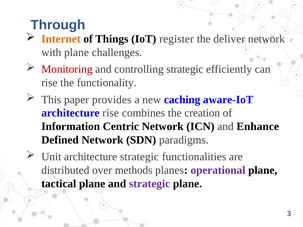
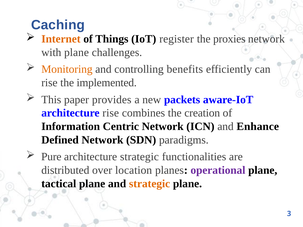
Through: Through -> Caching (58, 25)
deliver: deliver -> proxies (229, 39)
Monitoring colour: red -> orange (67, 69)
controlling strategic: strategic -> benefits (185, 69)
functionality: functionality -> implemented (107, 83)
caching: caching -> packets (182, 100)
Unit: Unit -> Pure (51, 157)
methods: methods -> location (134, 170)
strategic colour: purple -> orange (150, 184)
